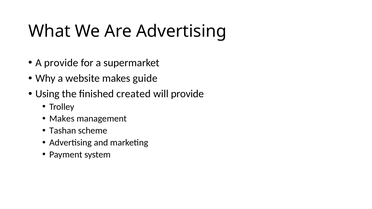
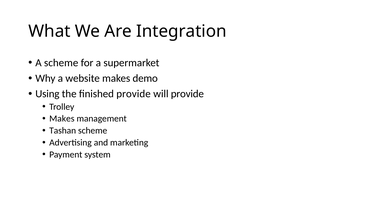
Are Advertising: Advertising -> Integration (181, 31)
A provide: provide -> scheme (61, 63)
guide: guide -> demo (145, 78)
finished created: created -> provide (134, 94)
